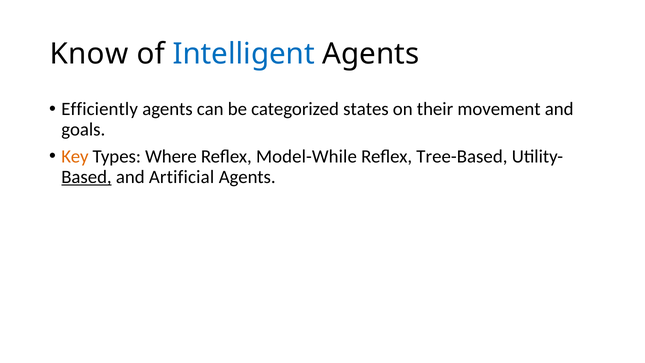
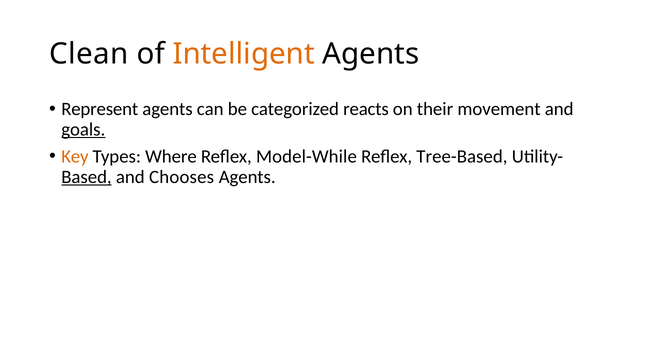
Know: Know -> Clean (89, 54)
Intelligent colour: blue -> orange (244, 54)
Efficiently: Efficiently -> Represent (100, 109)
states: states -> reacts (366, 109)
goals underline: none -> present (83, 129)
Artificial: Artificial -> Chooses (182, 177)
